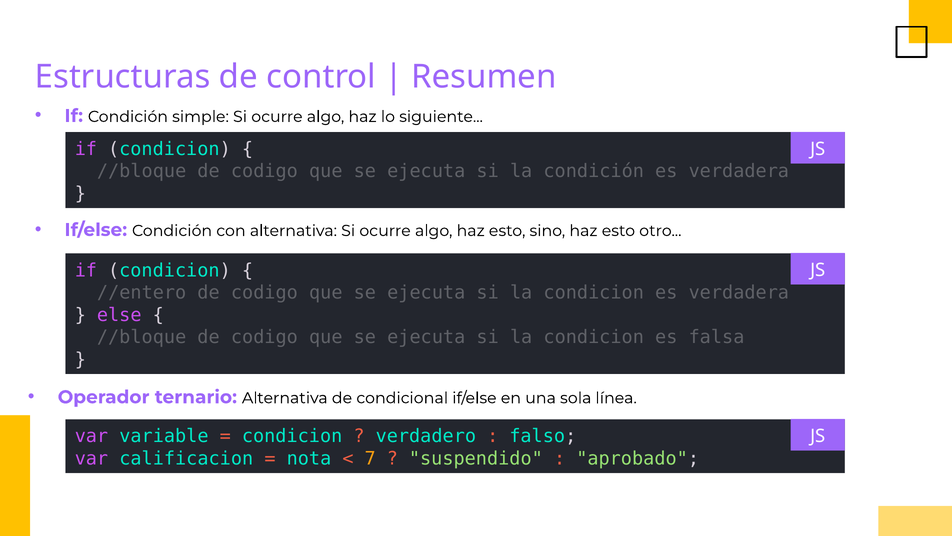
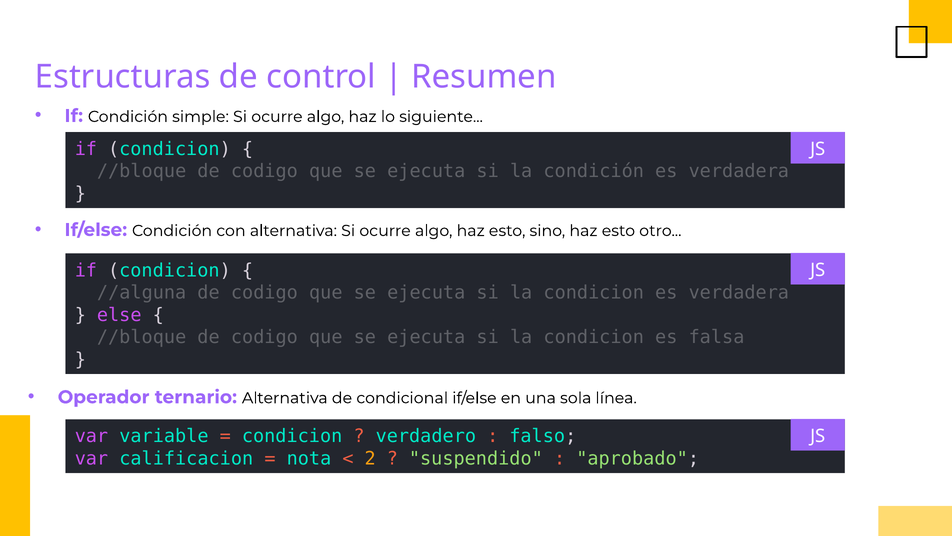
//entero: //entero -> //alguna (142, 292)
7: 7 -> 2 (370, 458)
